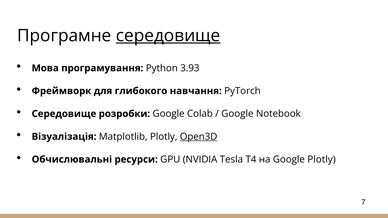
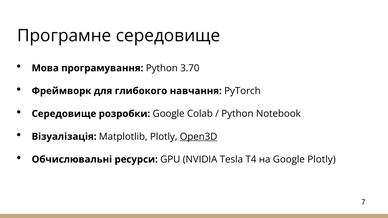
середовище underline: present -> none (168, 36)
3.93: 3.93 -> 3.70 (190, 68)
Google: Google -> Python (237, 114)
